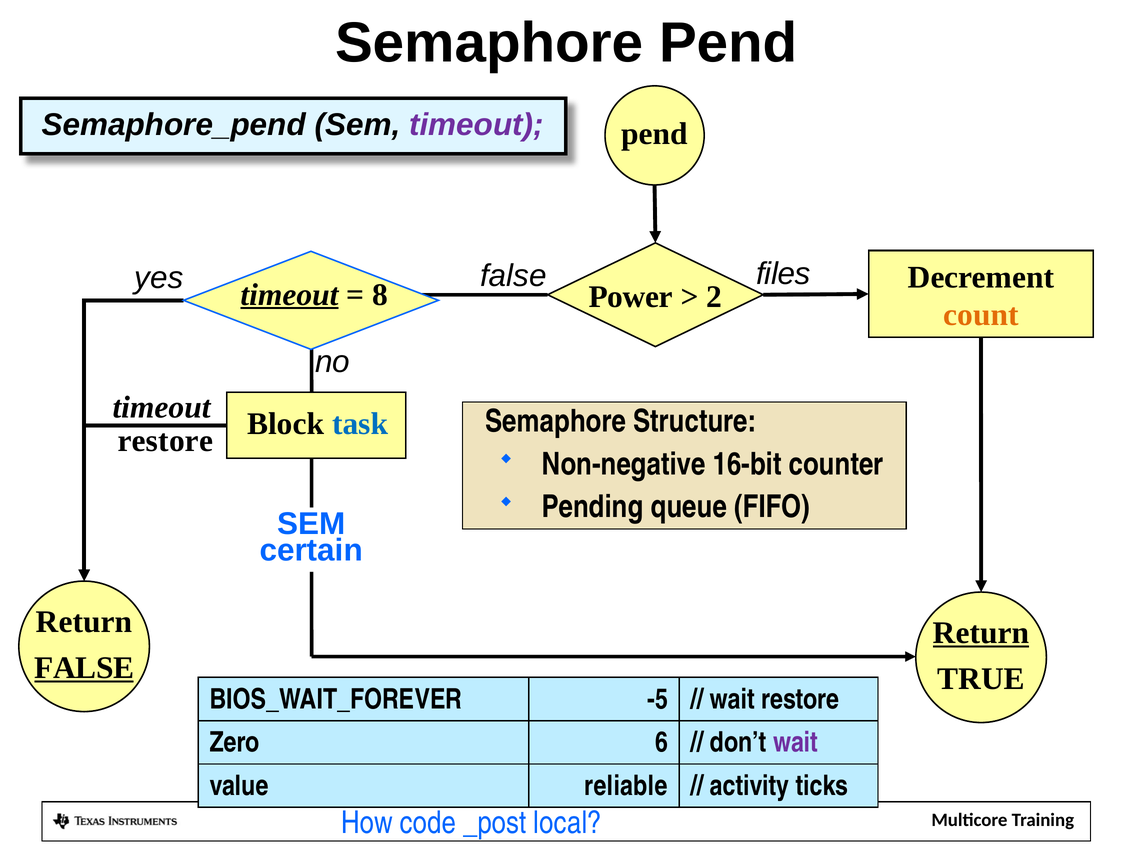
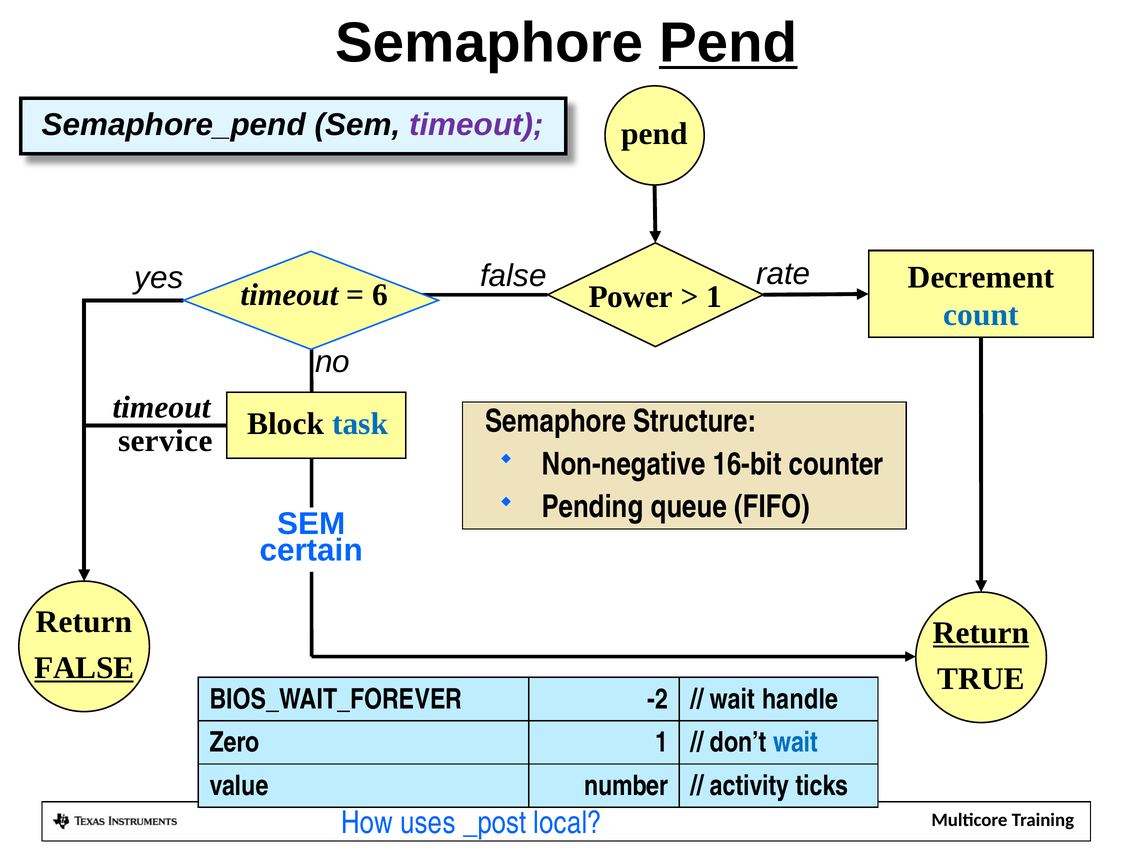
Pend underline: none -> present (728, 43)
files: files -> rate (783, 274)
timeout underline: present -> none (289, 295)
8: 8 -> 6 (380, 295)
2: 2 -> 1 (714, 297)
count colour: orange -> blue (981, 315)
restore: restore -> service (165, 441)
-5: -5 -> -2 (658, 700)
wait restore: restore -> handle (800, 700)
Zero 6: 6 -> 1 (662, 743)
wait colour: purple -> blue (796, 743)
reliable: reliable -> number (626, 787)
code: code -> uses (428, 824)
